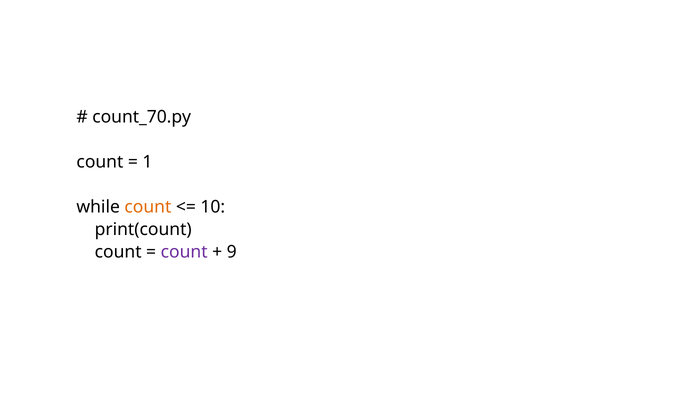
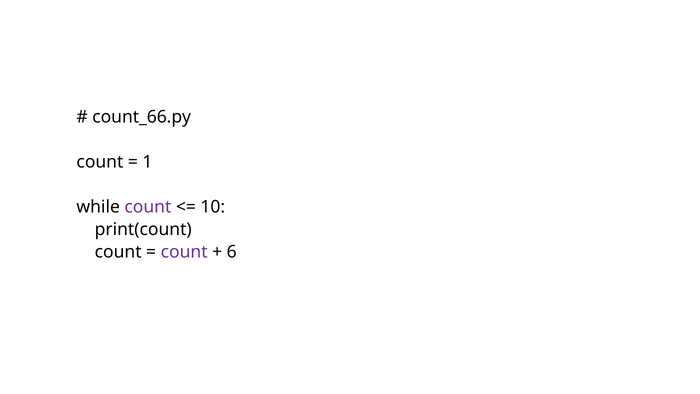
count_70.py: count_70.py -> count_66.py (142, 117)
count colour: orange -> purple (148, 207)
9: 9 -> 6 (232, 252)
